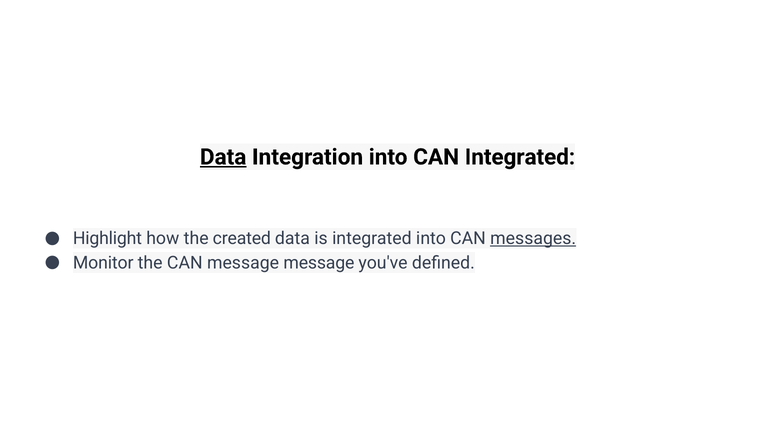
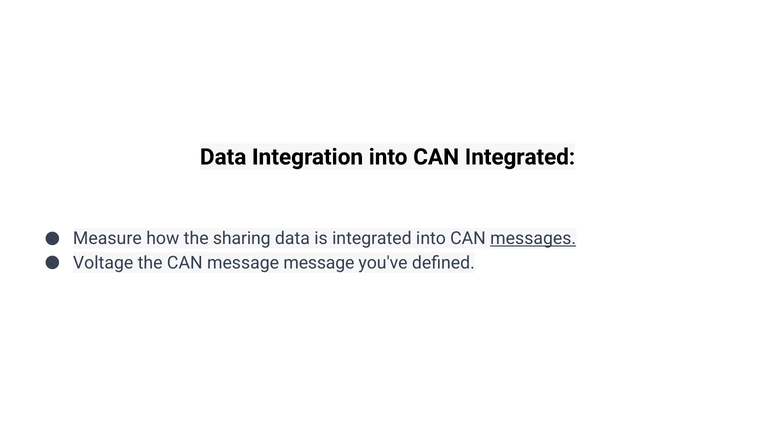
Data underline: present -> none (223, 157)
Highlight: Highlight -> Measure (107, 238)
created: created -> sharing (242, 238)
Monitor: Monitor -> Voltage (103, 263)
